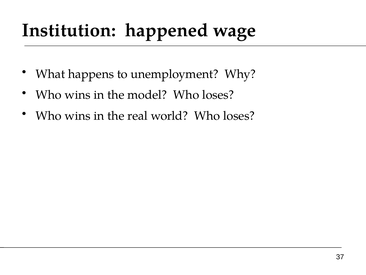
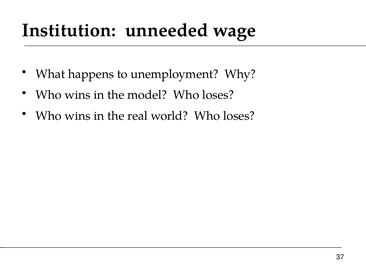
happened: happened -> unneeded (167, 30)
